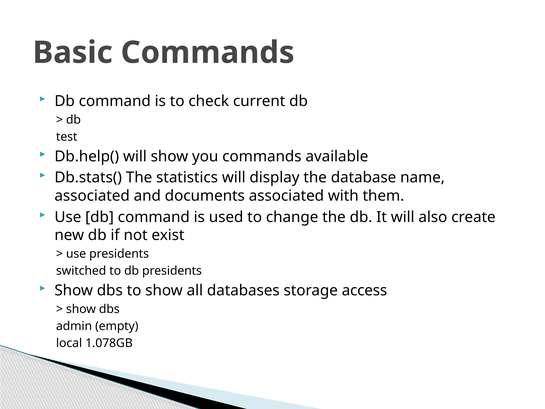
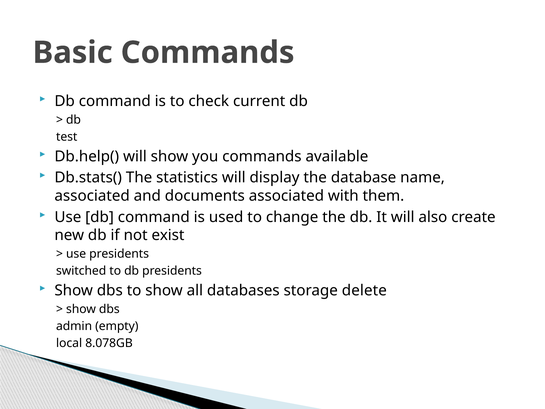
access: access -> delete (364, 290)
1.078GB: 1.078GB -> 8.078GB (109, 343)
